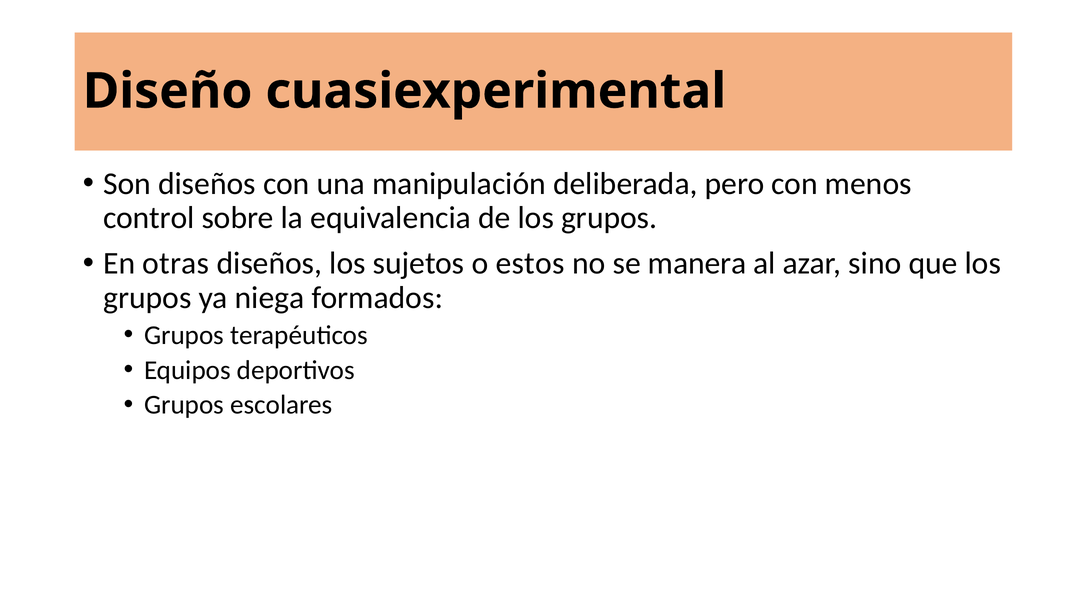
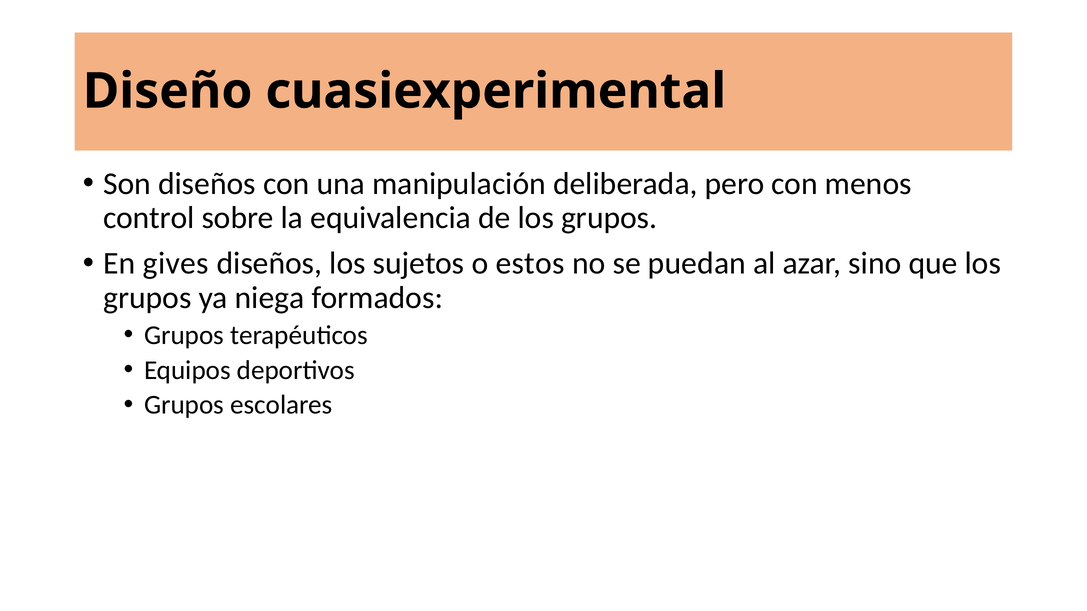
otras: otras -> gives (176, 264)
manera: manera -> puedan (697, 264)
